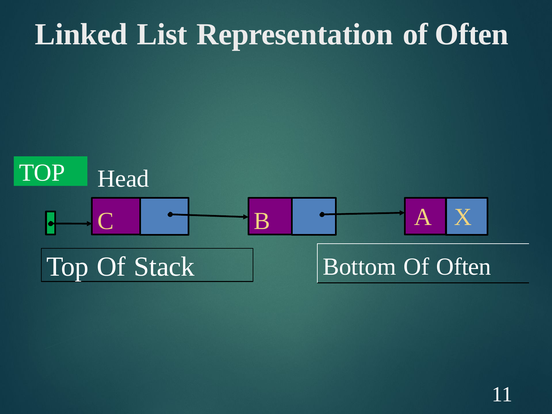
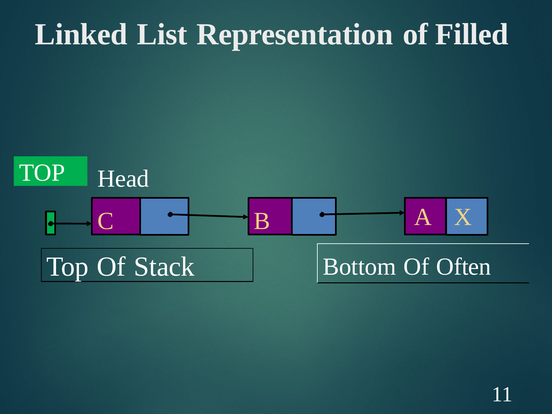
Representation of Often: Often -> Filled (472, 34)
